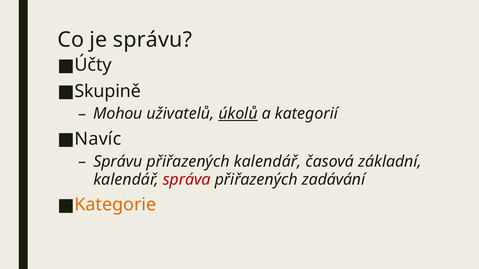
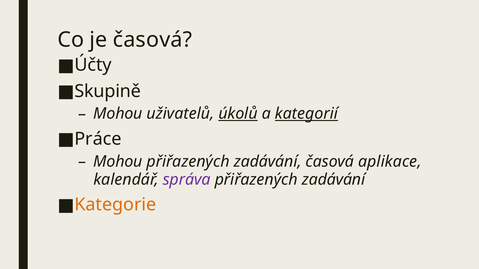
je správu: správu -> časová (152, 40)
kategorií underline: none -> present (306, 114)
Navíc: Navíc -> Práce (98, 139)
Správu: Správu -> Mohou (118, 162)
kalendář: kalendář -> zadávání (268, 162)
základní: základní -> aplikace (390, 162)
správa colour: red -> purple (187, 180)
